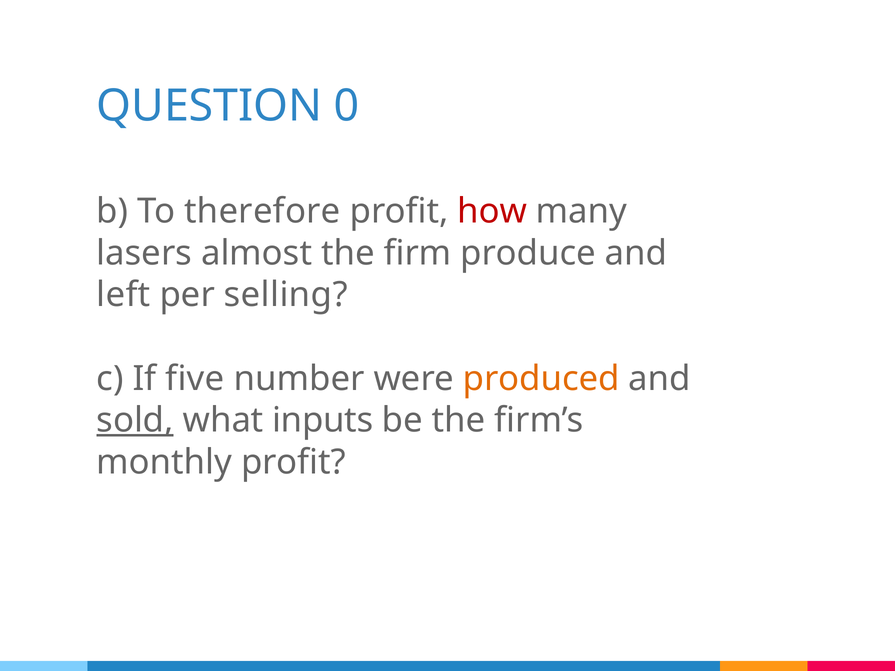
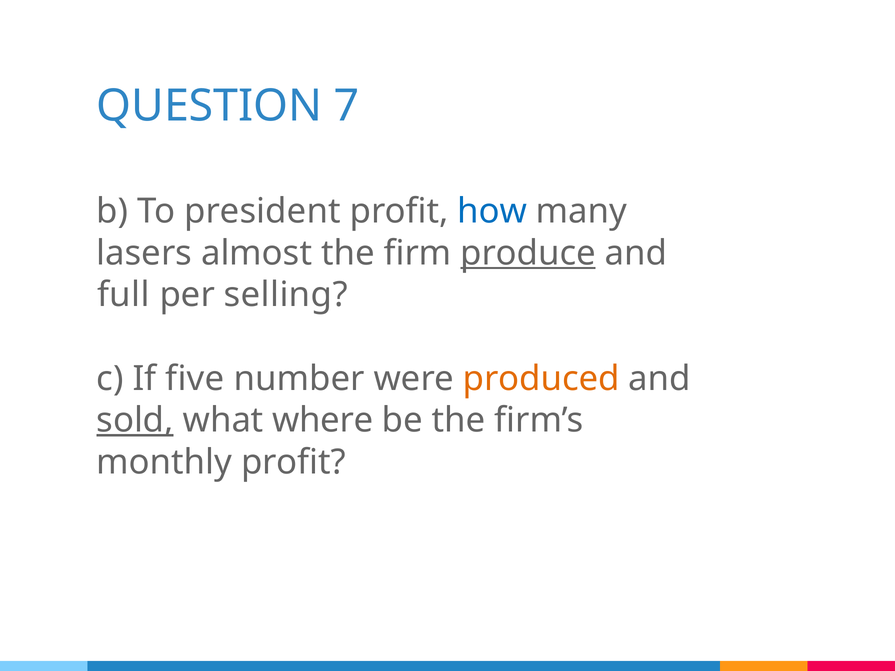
0: 0 -> 7 (347, 106)
therefore: therefore -> president (262, 212)
how colour: red -> blue (492, 212)
produce underline: none -> present (528, 253)
left: left -> full (123, 295)
inputs: inputs -> where (323, 420)
